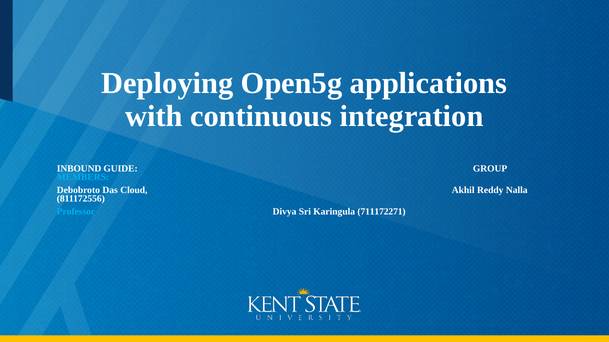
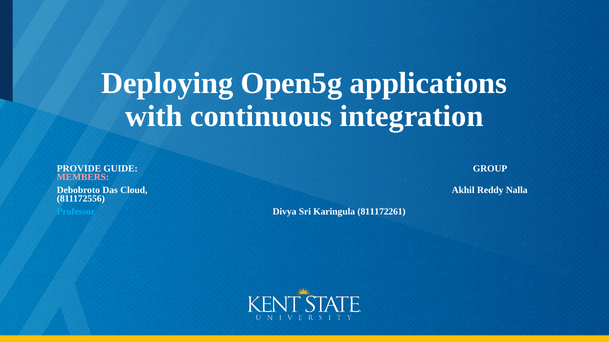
INBOUND: INBOUND -> PROVIDE (79, 169)
MEMBERS colour: light blue -> pink (83, 177)
711172271: 711172271 -> 811172261 (382, 212)
